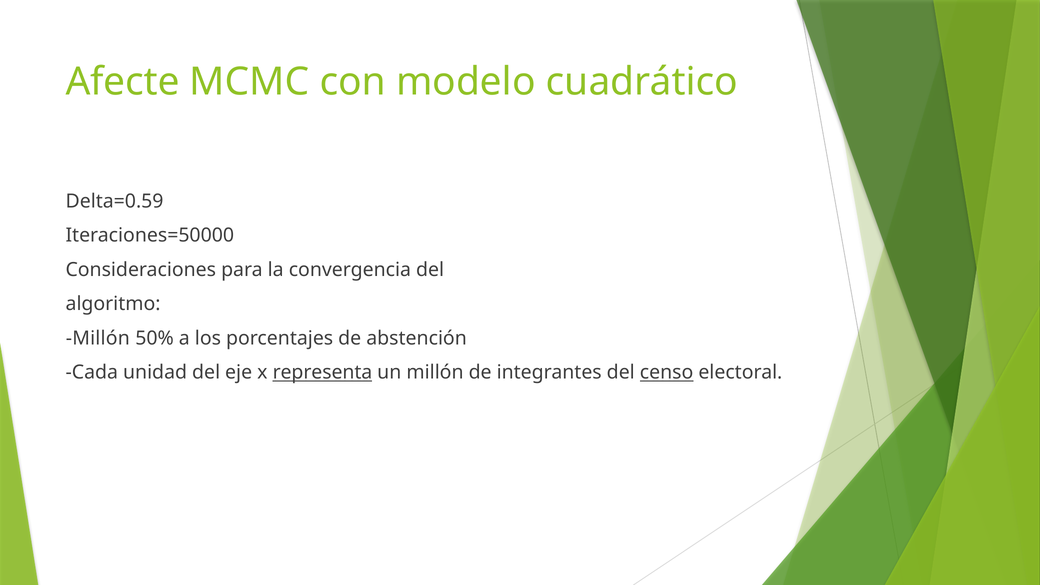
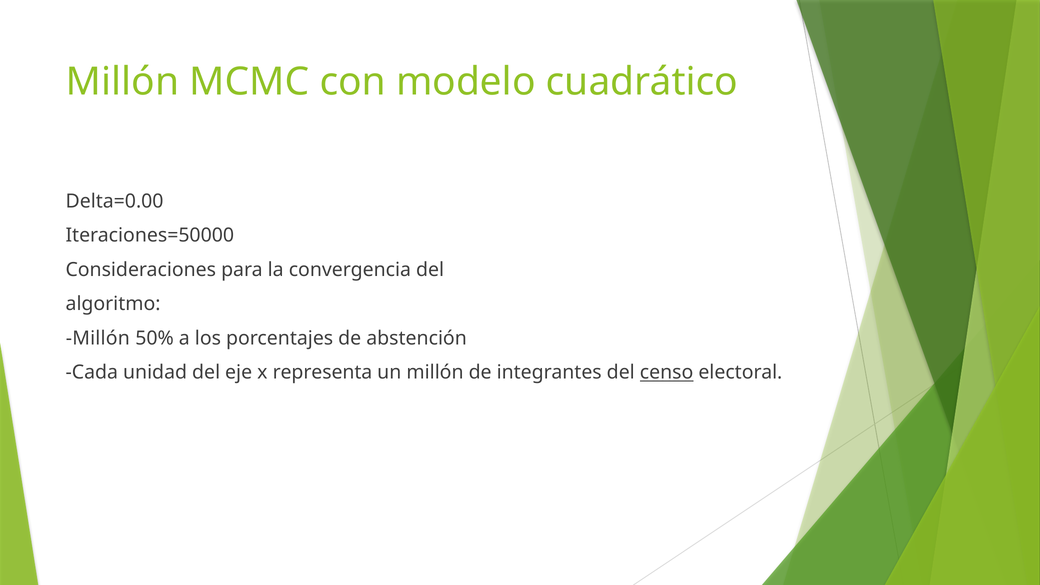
Afecte: Afecte -> Millón (122, 82)
Delta=0.59: Delta=0.59 -> Delta=0.00 (115, 201)
representa underline: present -> none (322, 372)
